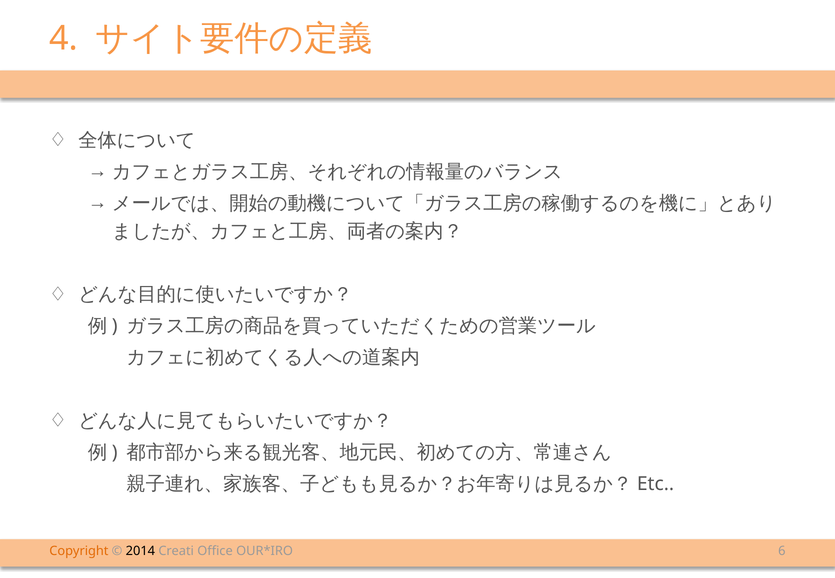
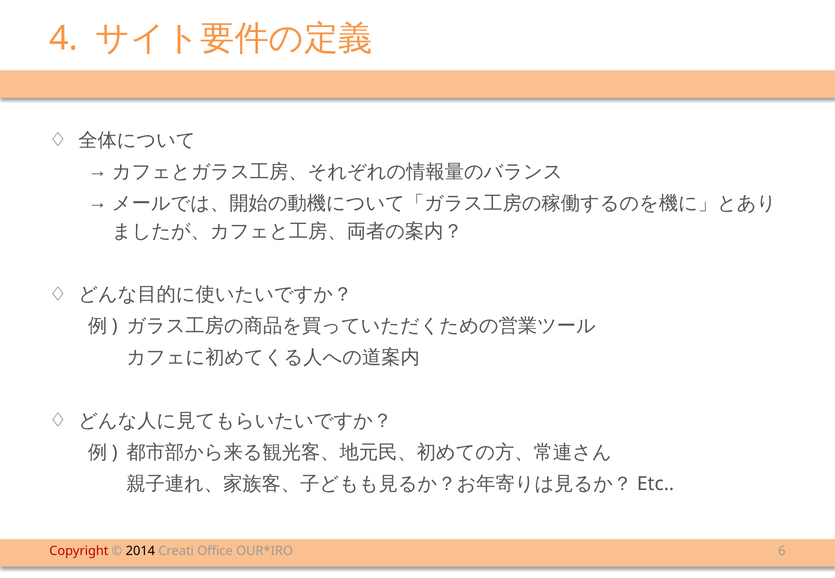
Copyright colour: orange -> red (79, 551)
